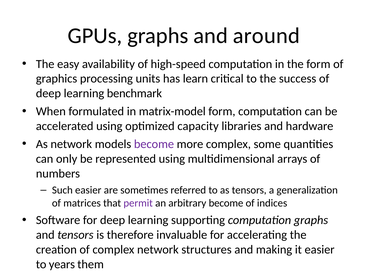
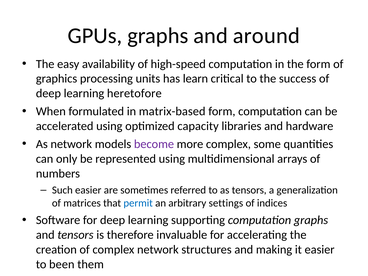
benchmark: benchmark -> heretofore (134, 93)
matrix-model: matrix-model -> matrix-based (172, 111)
permit colour: purple -> blue (138, 203)
arbitrary become: become -> settings (226, 203)
years: years -> been (62, 264)
